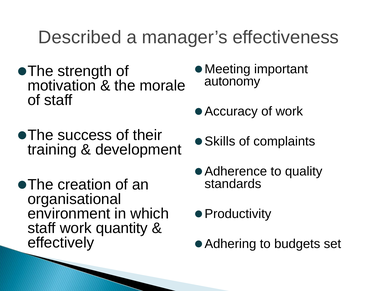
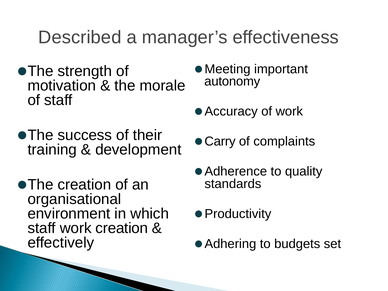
Skills: Skills -> Carry (220, 141)
work quantity: quantity -> creation (122, 228)
